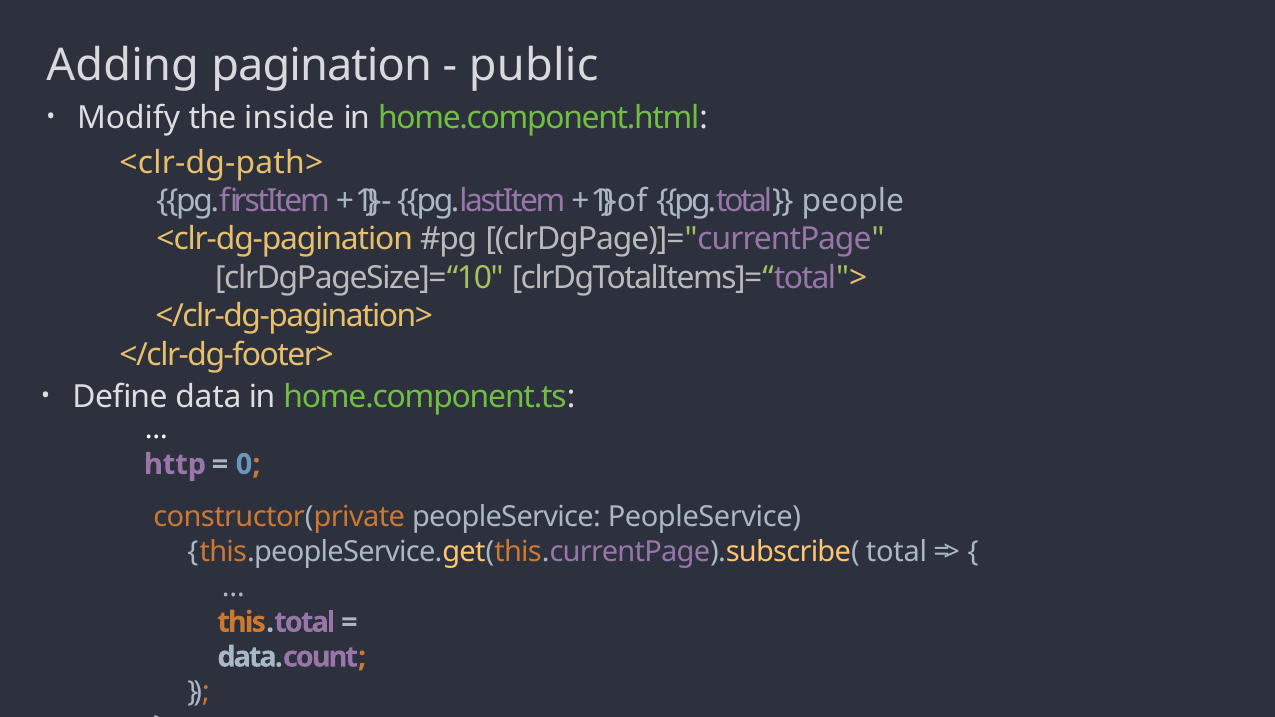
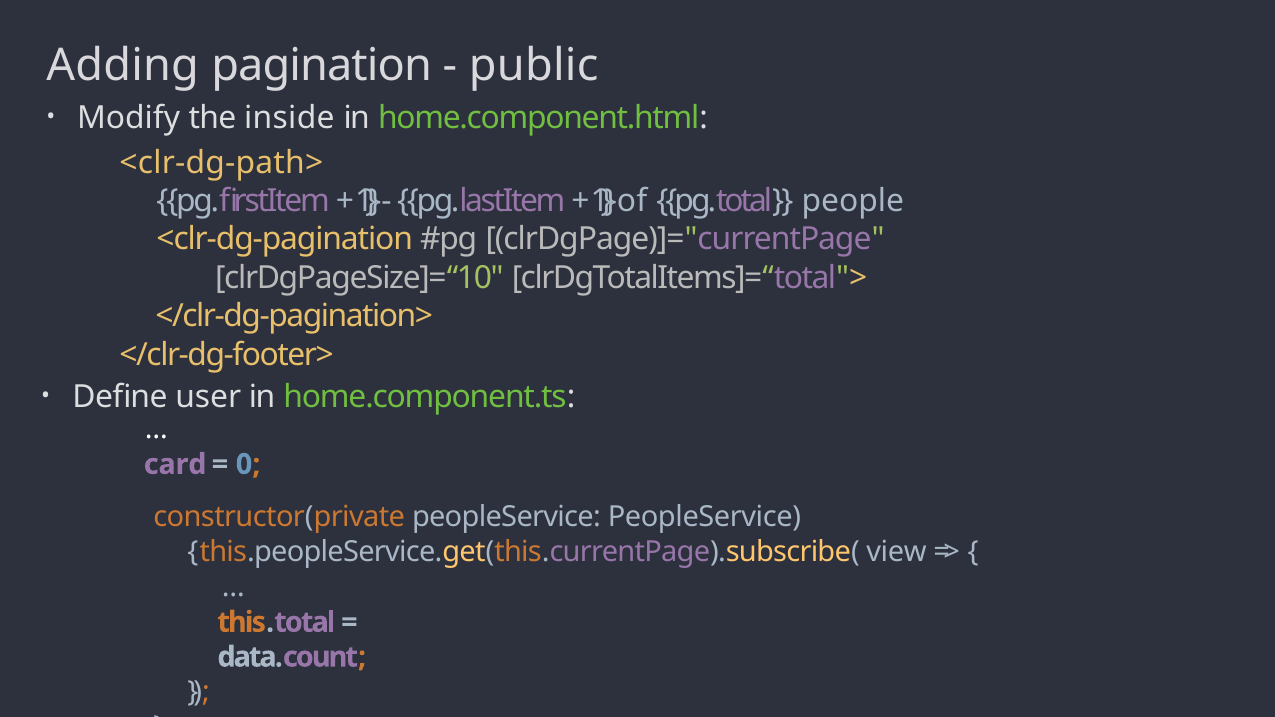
data: data -> user (208, 397)
http: http -> card (175, 464)
total: total -> view (897, 552)
